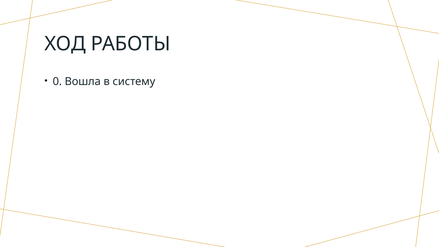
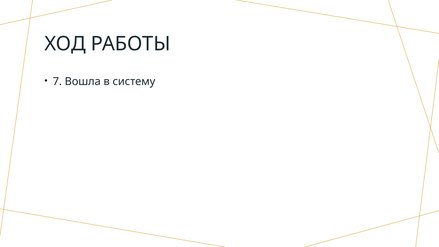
0: 0 -> 7 (57, 81)
